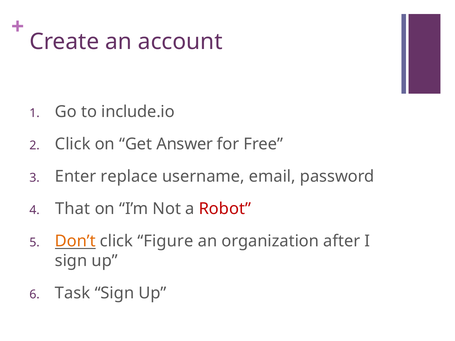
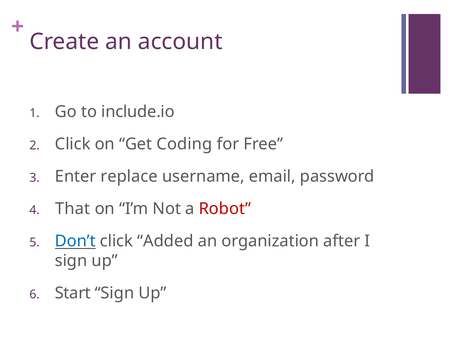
Answer: Answer -> Coding (184, 144)
Don’t colour: orange -> blue (75, 241)
Figure: Figure -> Added (165, 241)
Task: Task -> Start (73, 293)
